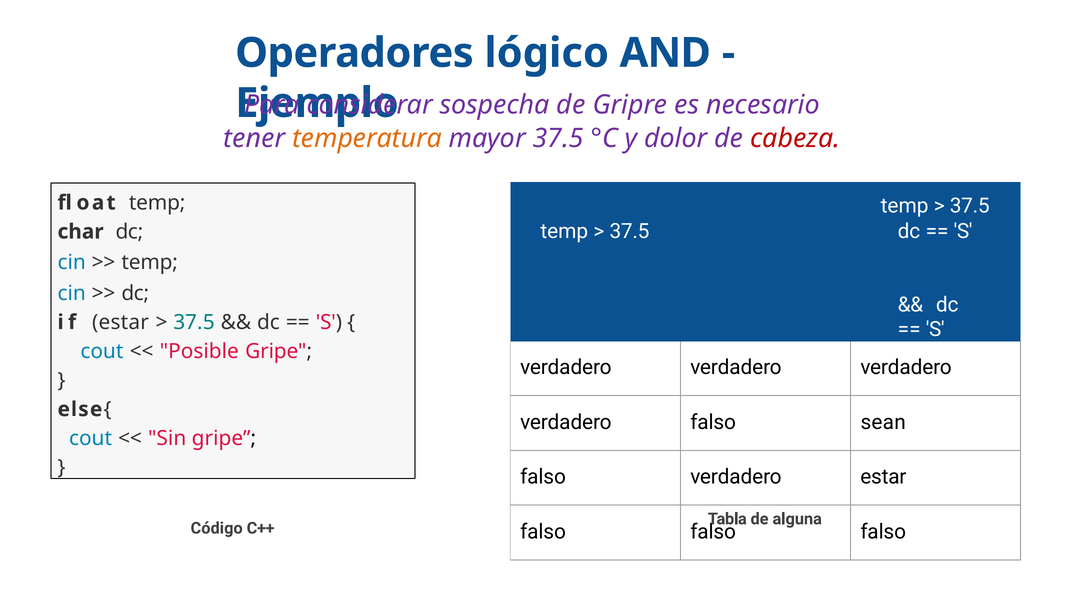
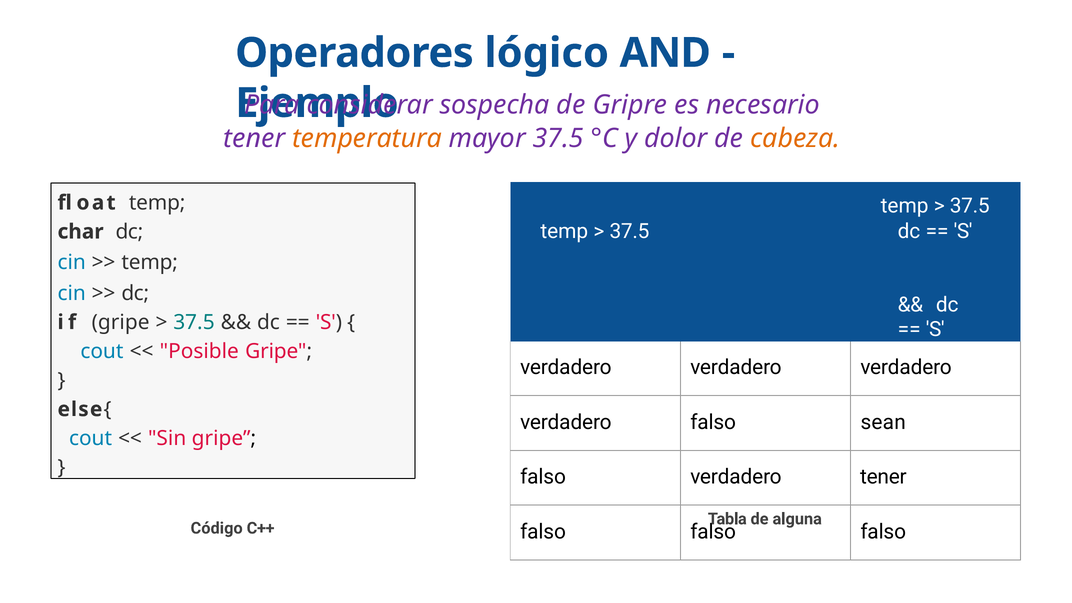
cabeza colour: red -> orange (795, 138)
if estar: estar -> gripe (121, 322)
verdadero estar: estar -> tener (883, 477)
